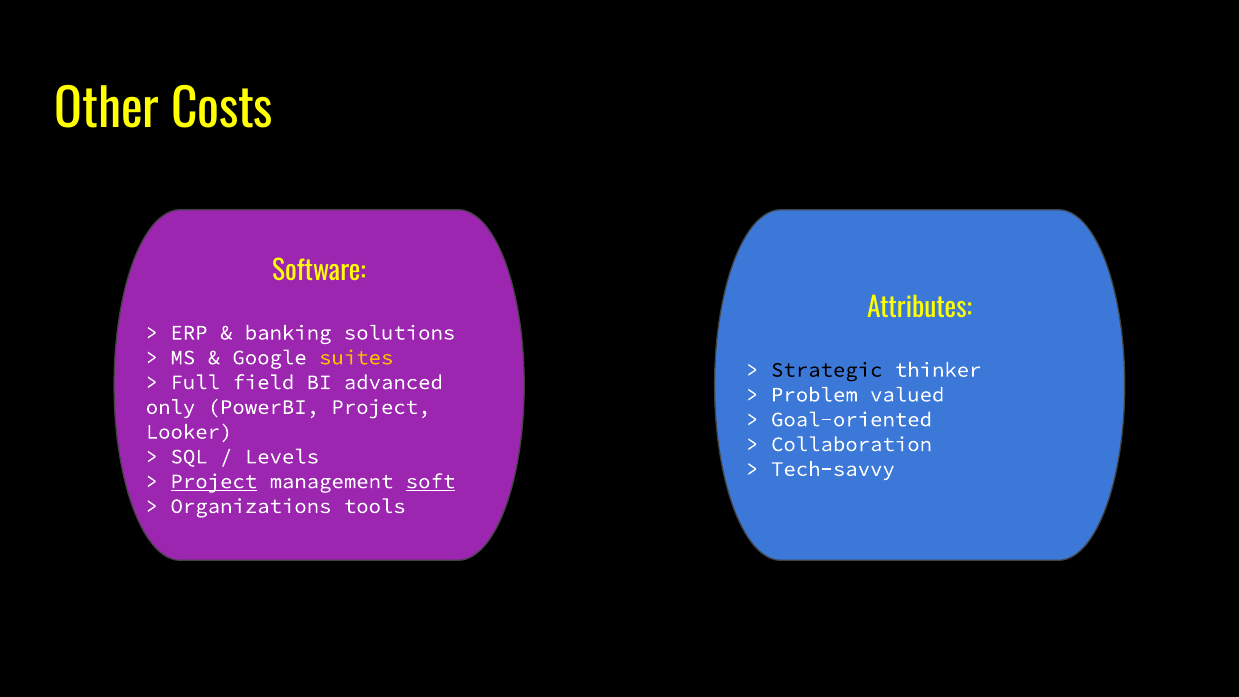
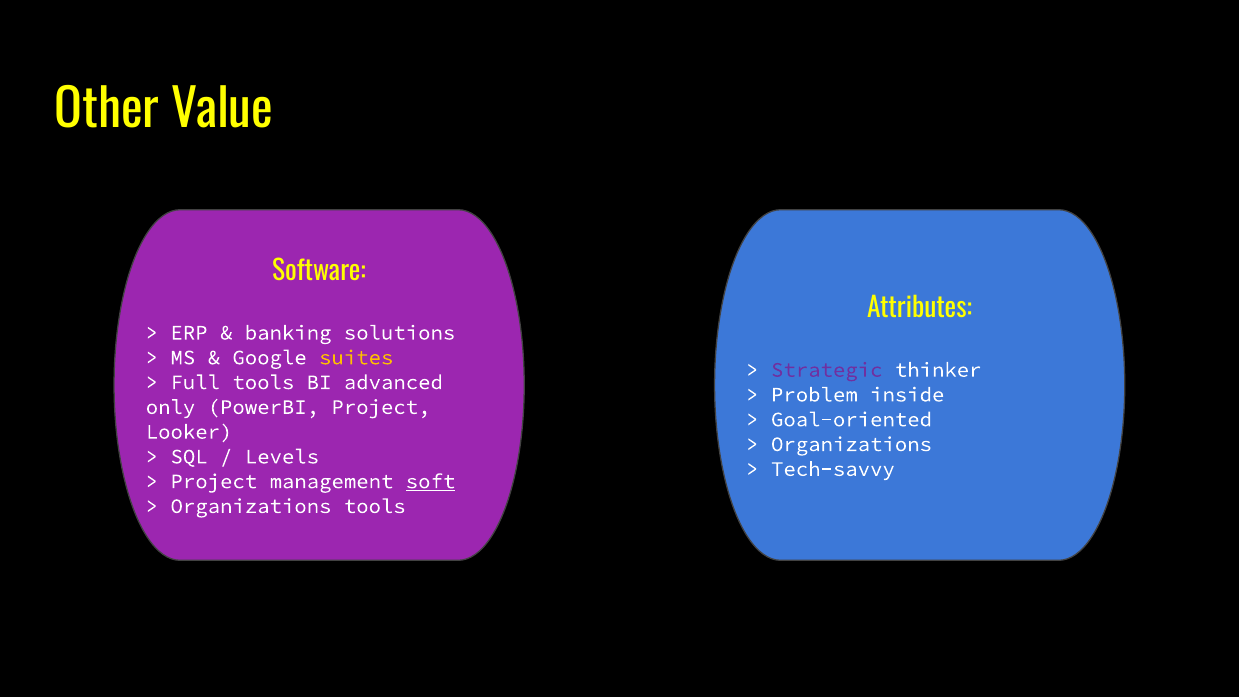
Costs: Costs -> Value (222, 110)
Strategic colour: black -> purple (827, 370)
Full field: field -> tools (263, 382)
valued: valued -> inside (907, 395)
Collaboration: Collaboration -> Organizations (852, 444)
Project underline: present -> none (214, 481)
